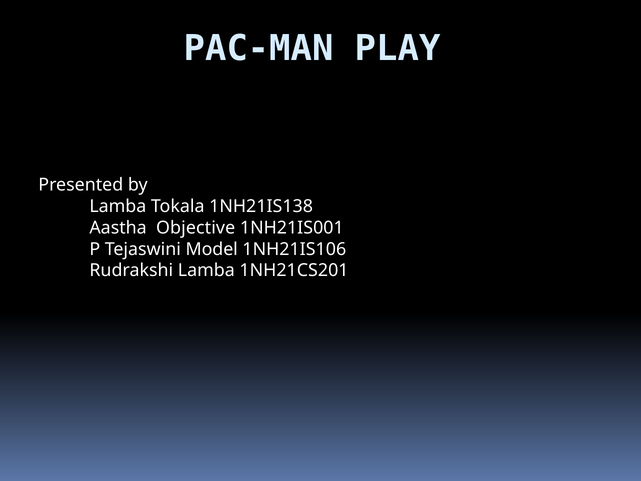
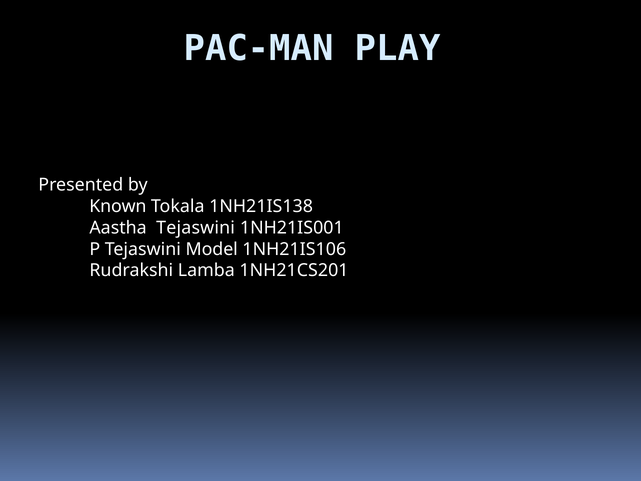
Lamba: Lamba -> Known (118, 206)
Aastha Objective: Objective -> Tejaswini (196, 228)
